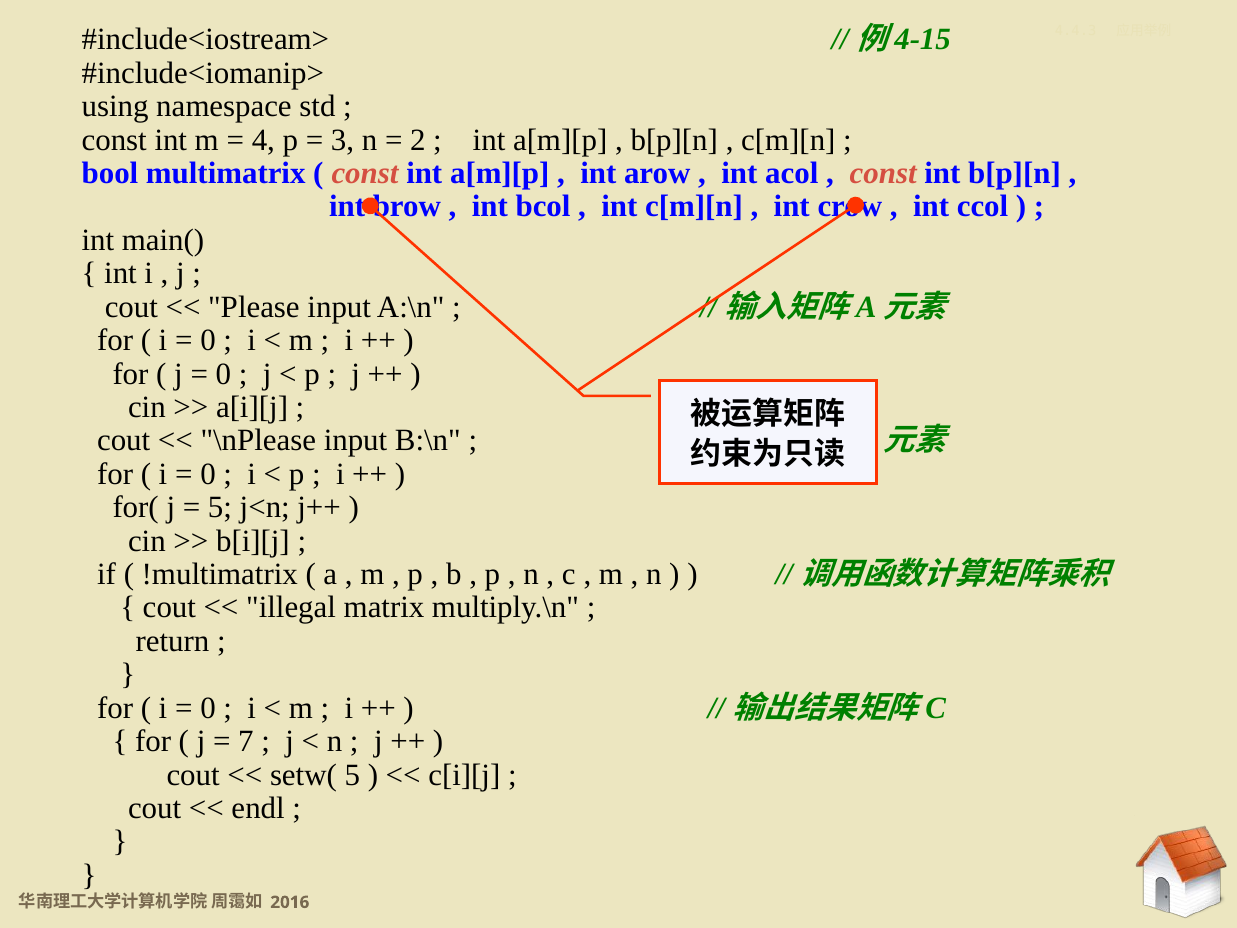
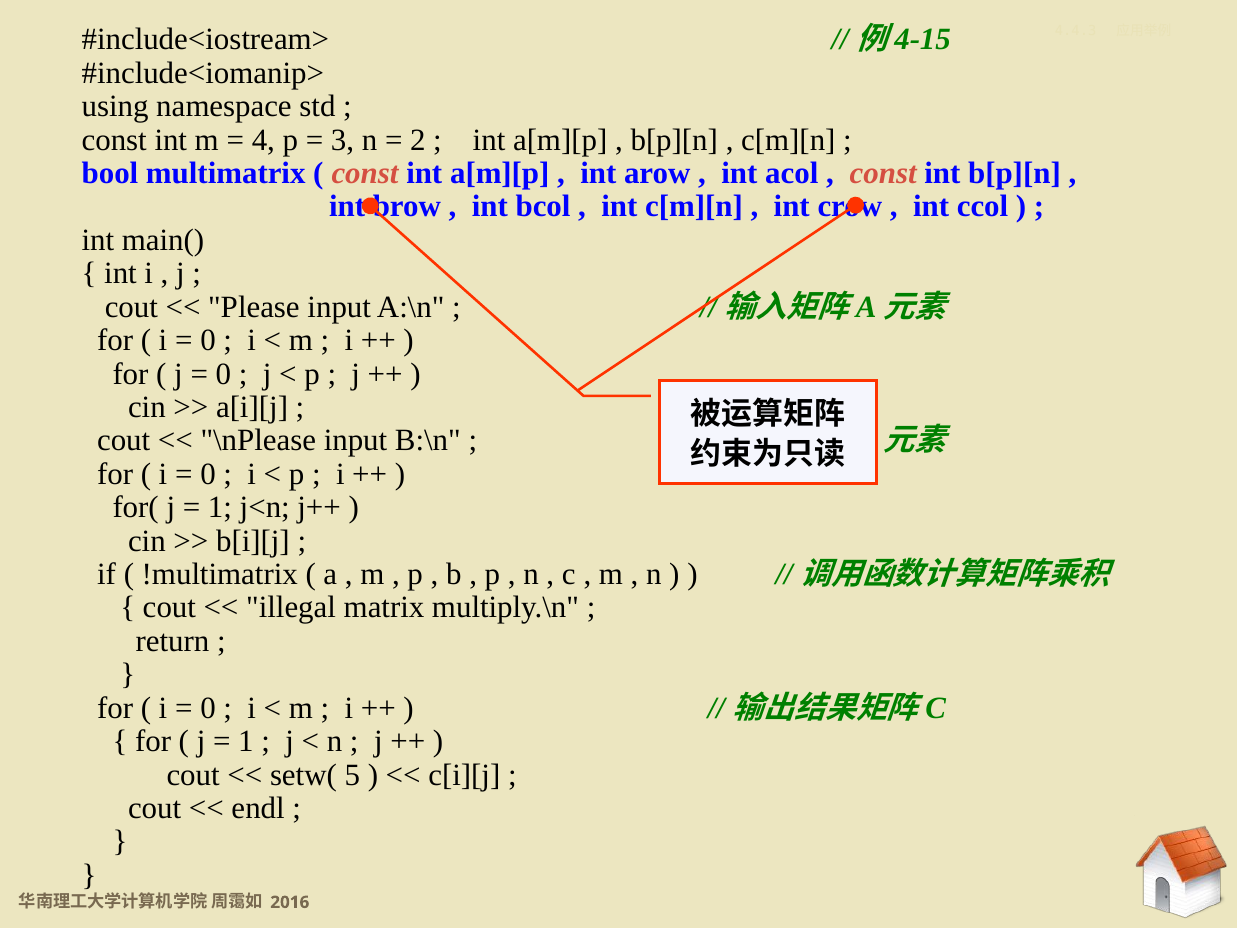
5: 5 -> 1 (220, 507)
7: 7 -> 1 (246, 741)
